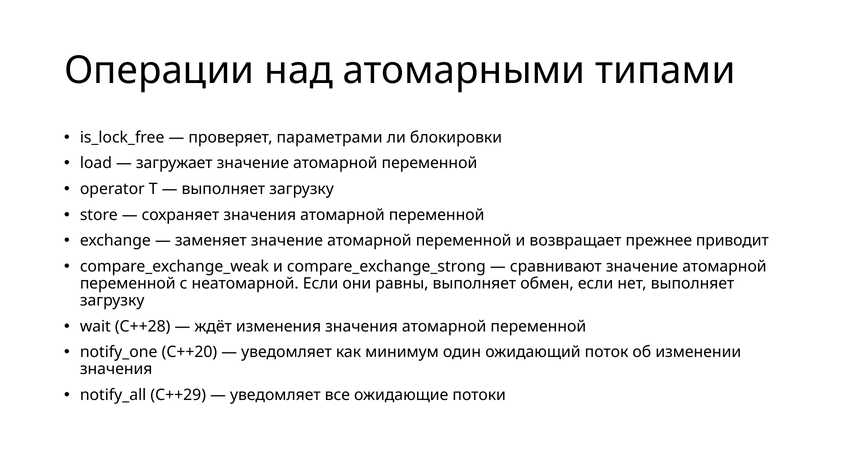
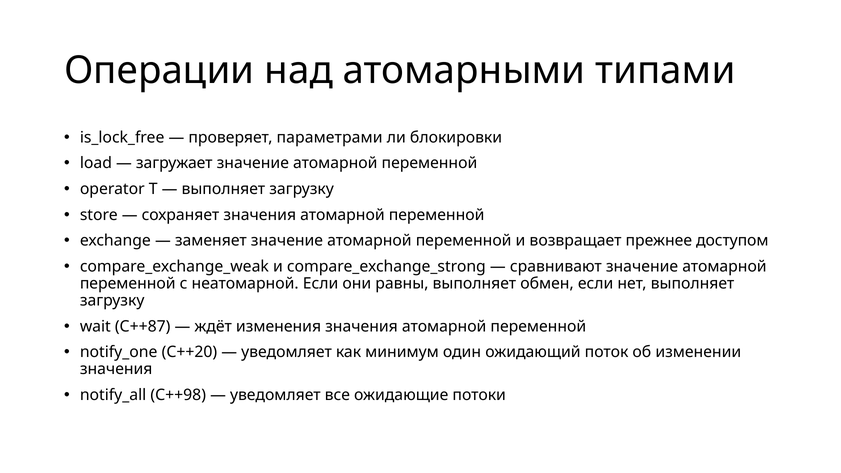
приводит: приводит -> доступом (732, 241)
С++28: С++28 -> С++87 (143, 326)
С++29: С++29 -> С++98 (178, 395)
